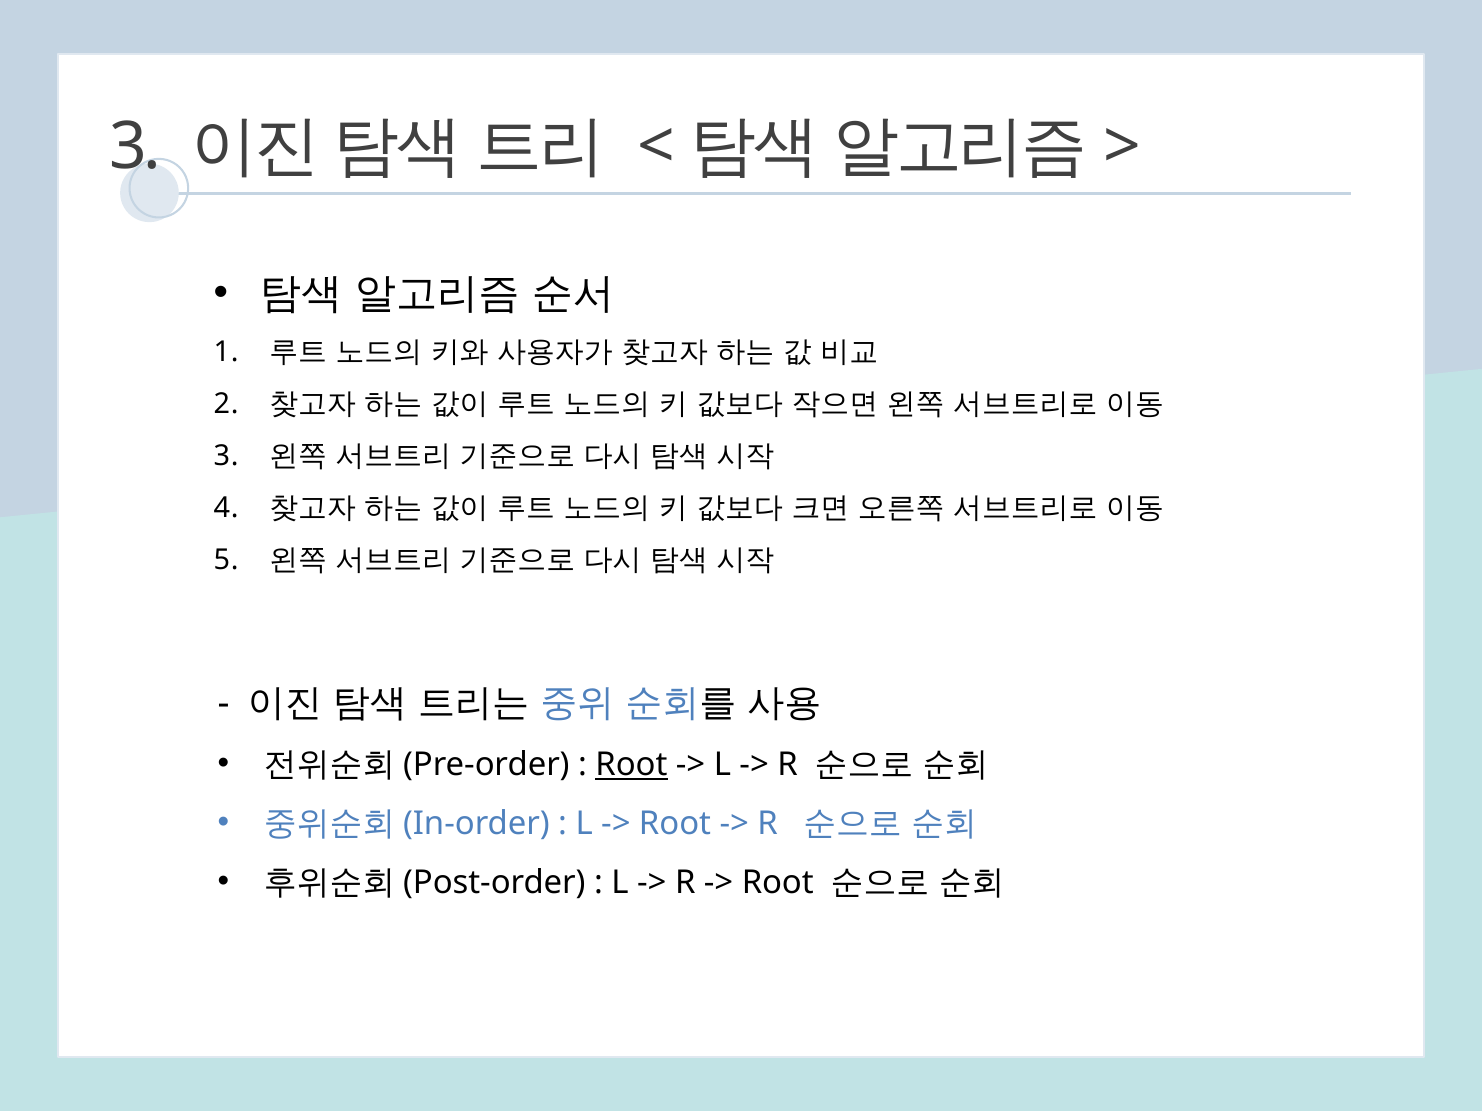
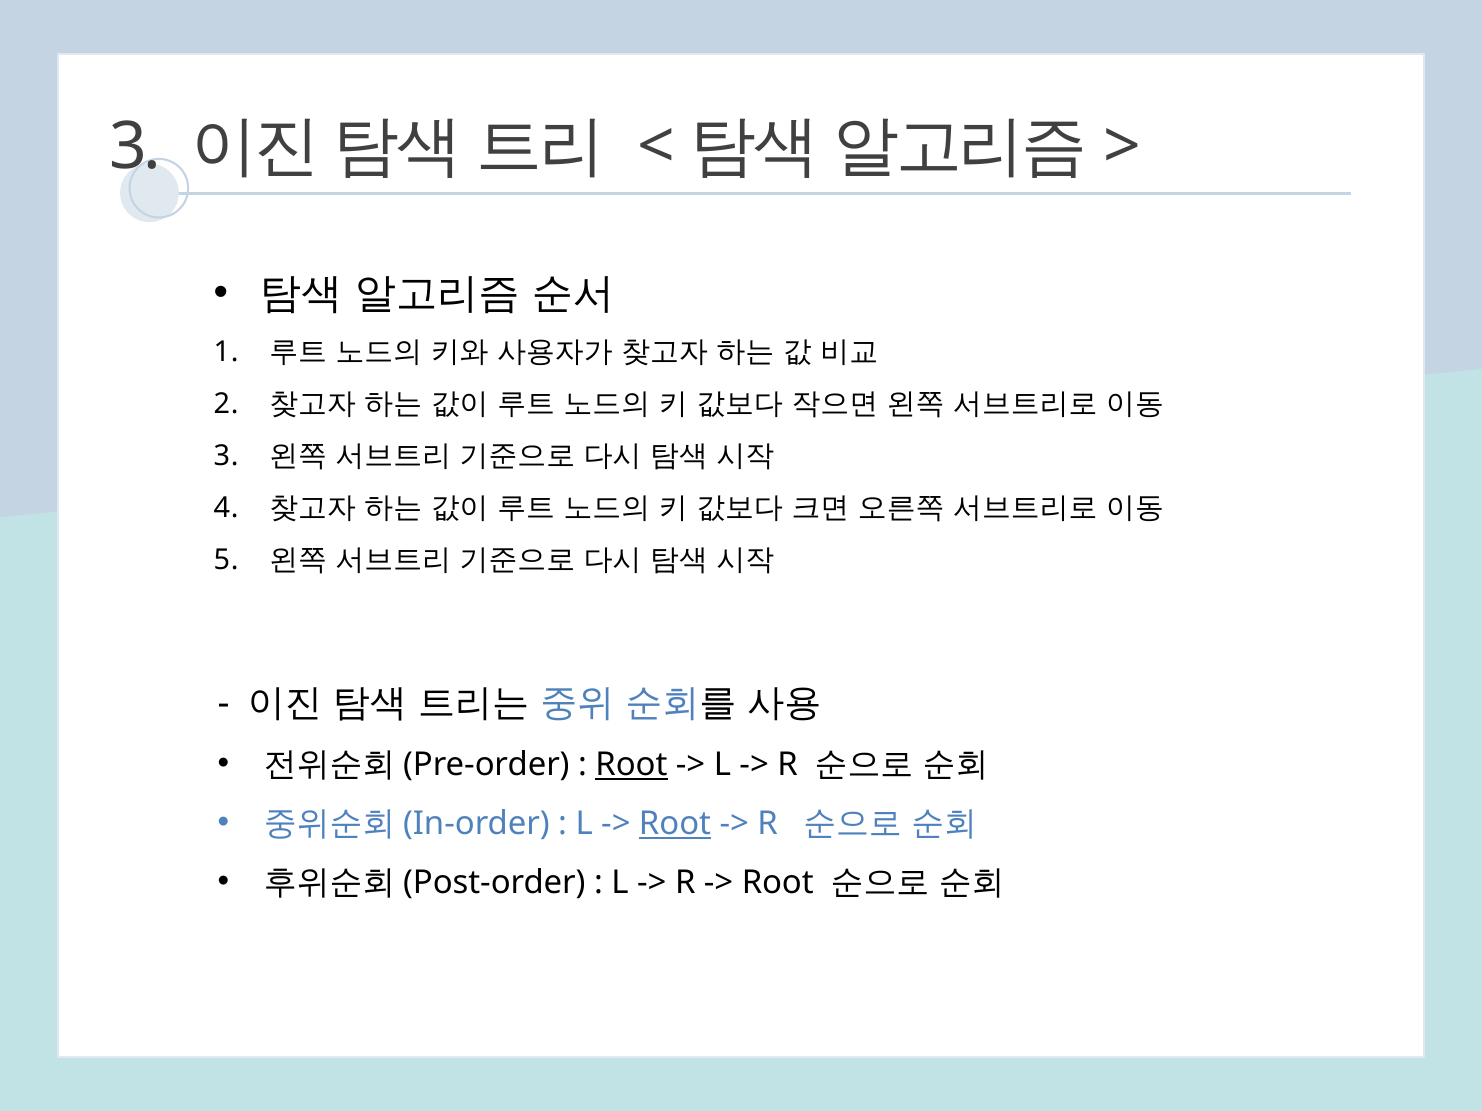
Root underline: none -> present (675, 824)
